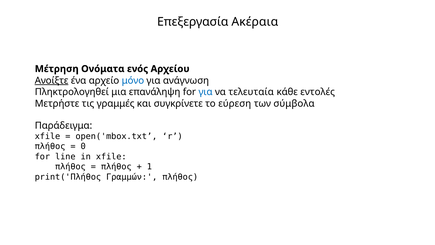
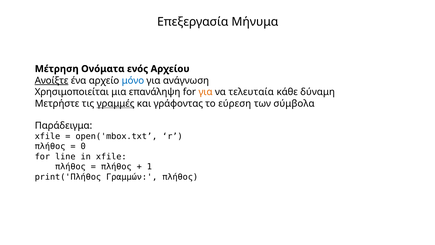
Ακέραια: Ακέραια -> Μήνυμα (255, 22)
Πληκτρολογηθεί: Πληκτρολογηθεί -> Χρησιμοποιείται (72, 92)
για colour: blue -> orange (206, 92)
εντολές: εντολές -> δύναμη (318, 92)
γραμμές underline: none -> present (116, 104)
συγκρίνετε: συγκρίνετε -> γράφοντας (178, 104)
